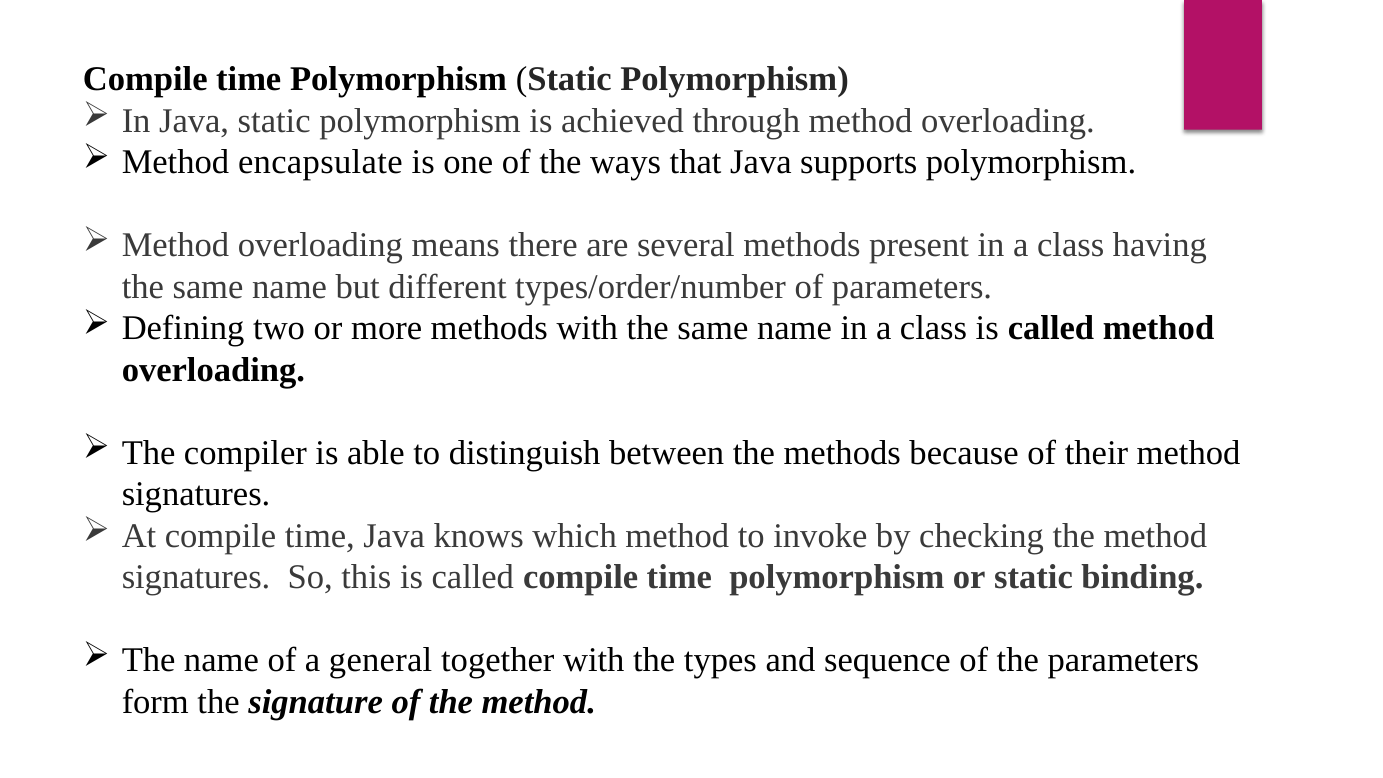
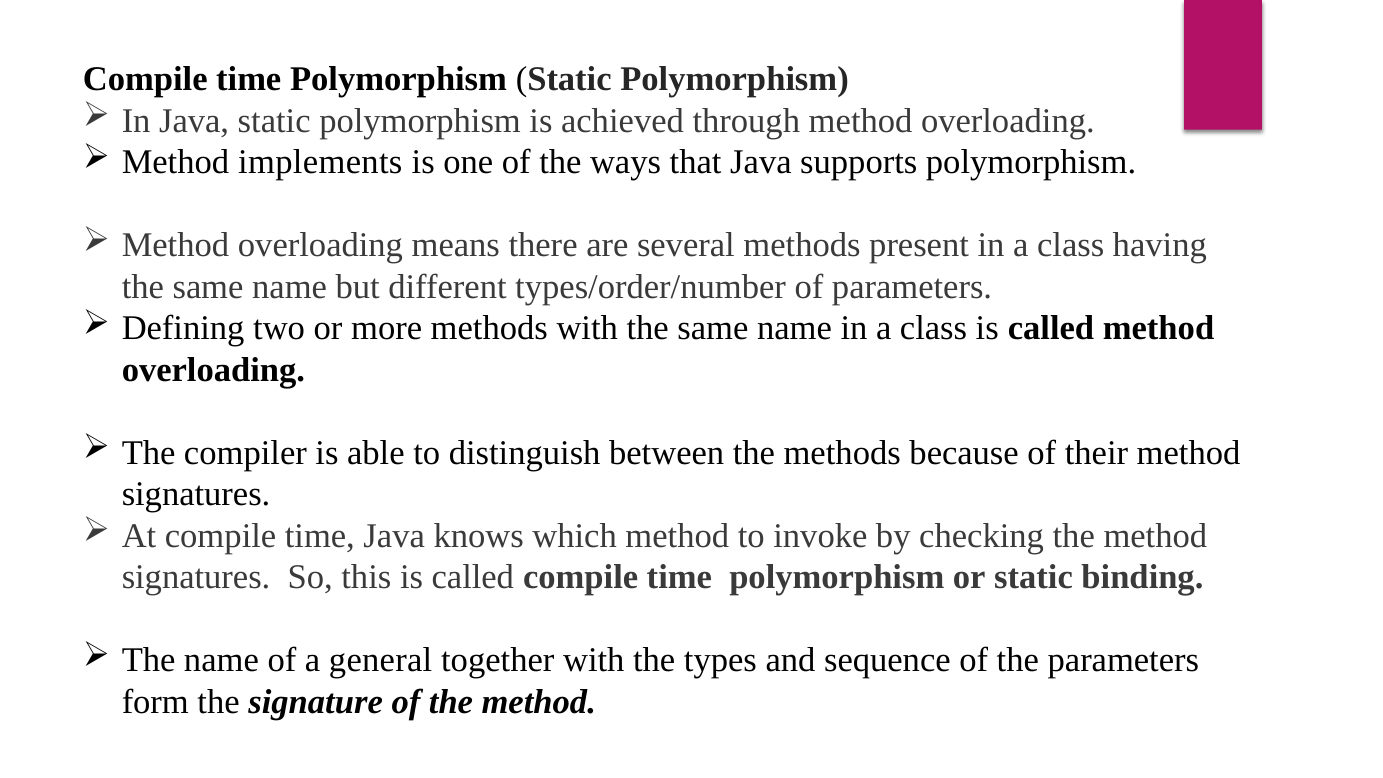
encapsulate: encapsulate -> implements (320, 162)
